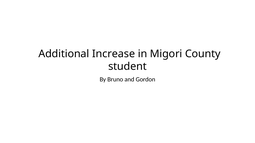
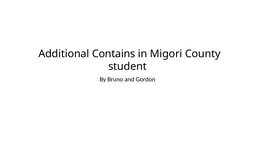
Increase: Increase -> Contains (114, 54)
